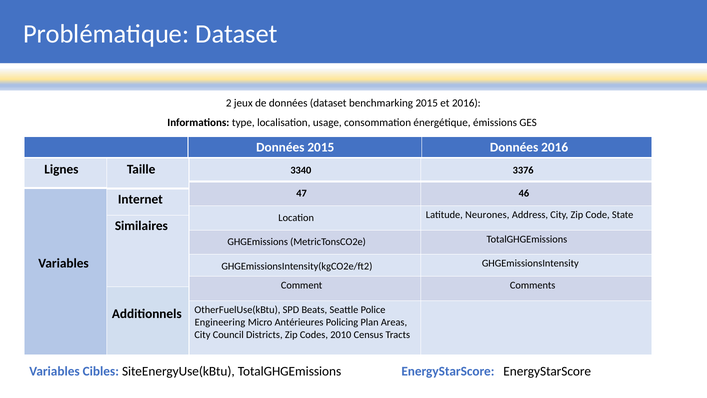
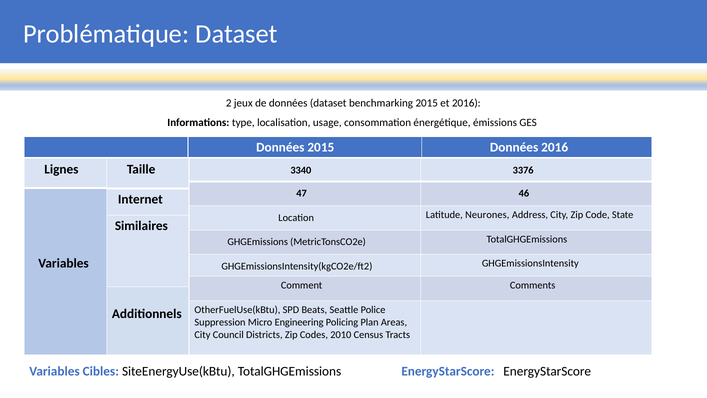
Engineering: Engineering -> Suppression (220, 322)
Antérieures: Antérieures -> Engineering (299, 322)
